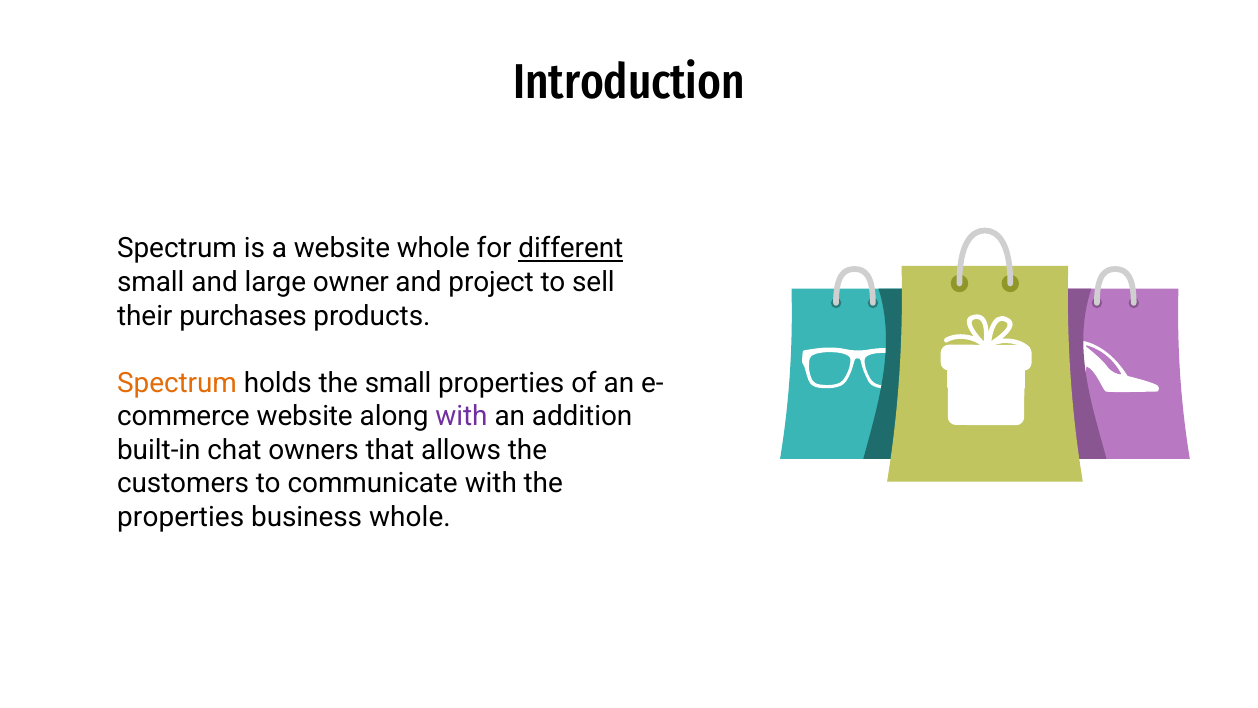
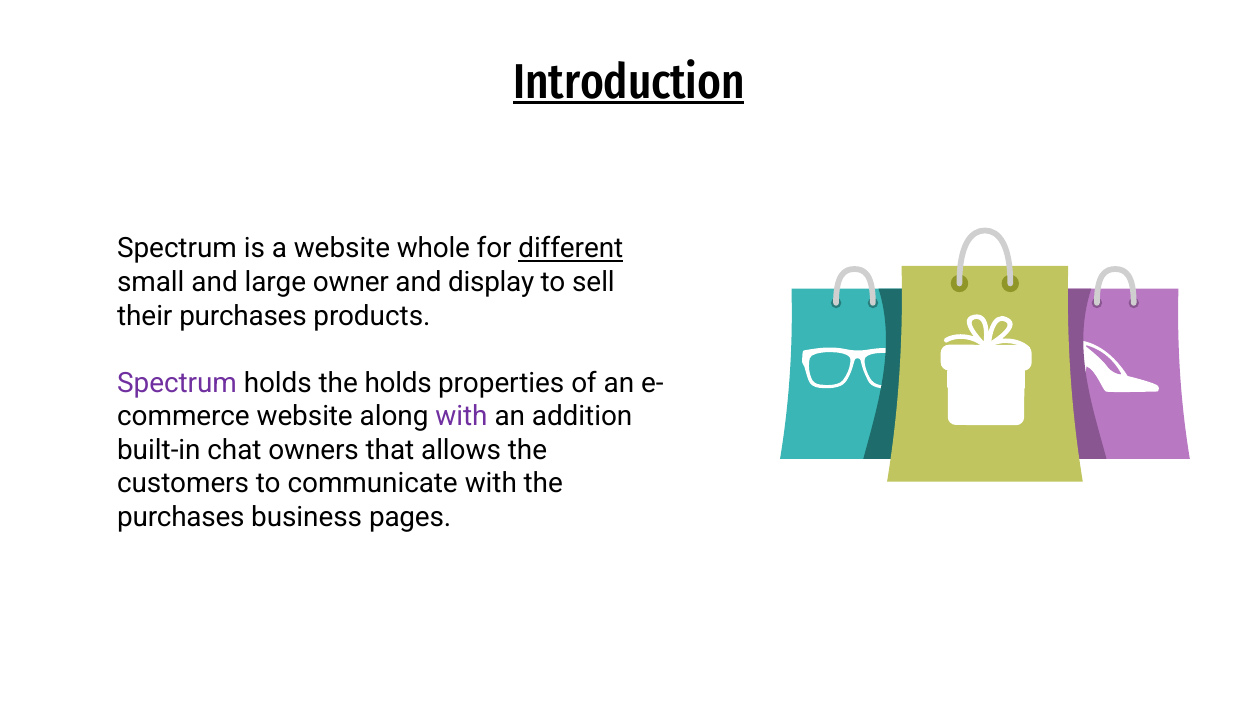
Introduction underline: none -> present (629, 82)
project: project -> display (491, 282)
Spectrum colour: orange -> purple (177, 383)
the small: small -> holds (398, 383)
properties: properties -> purchases (181, 517)
business whole: whole -> pages (410, 517)
